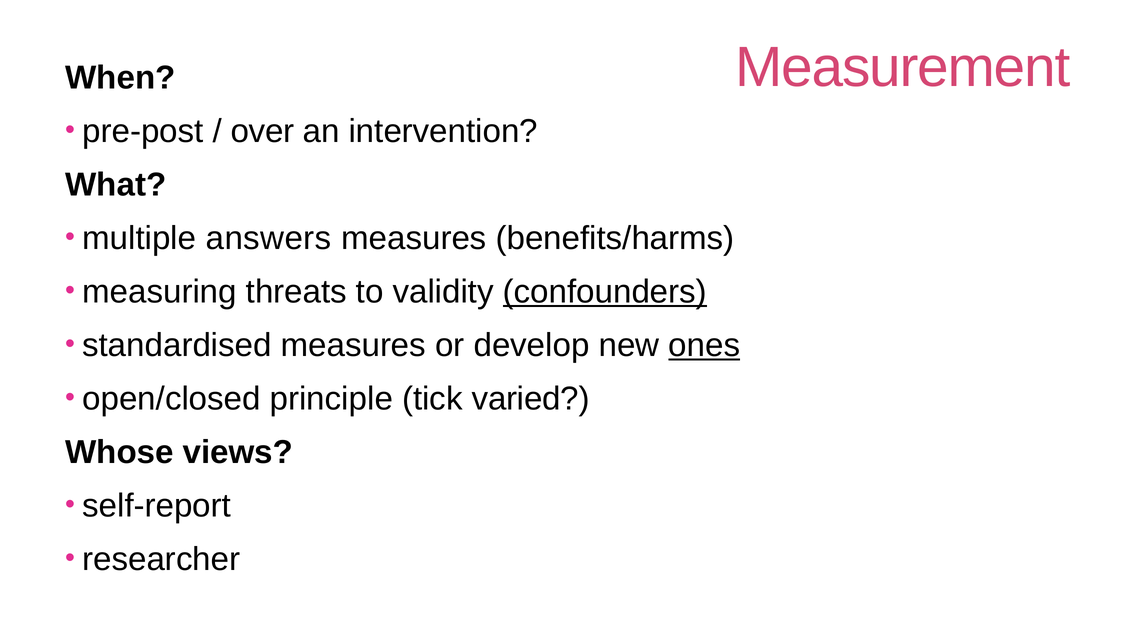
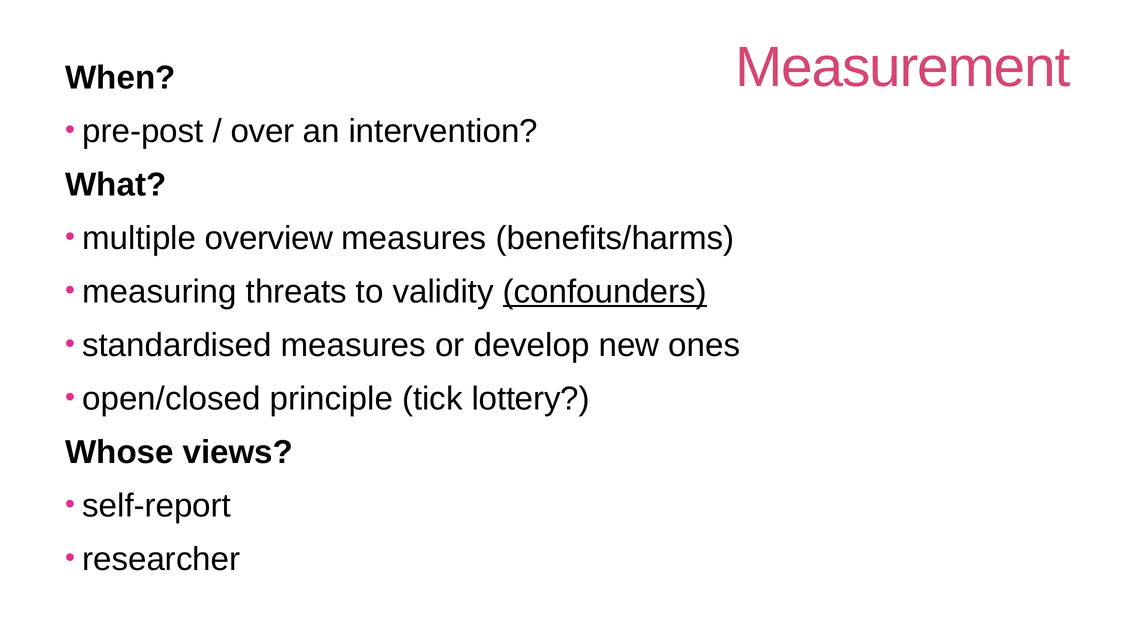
answers: answers -> overview (269, 238)
ones underline: present -> none (704, 345)
varied: varied -> lottery (531, 399)
